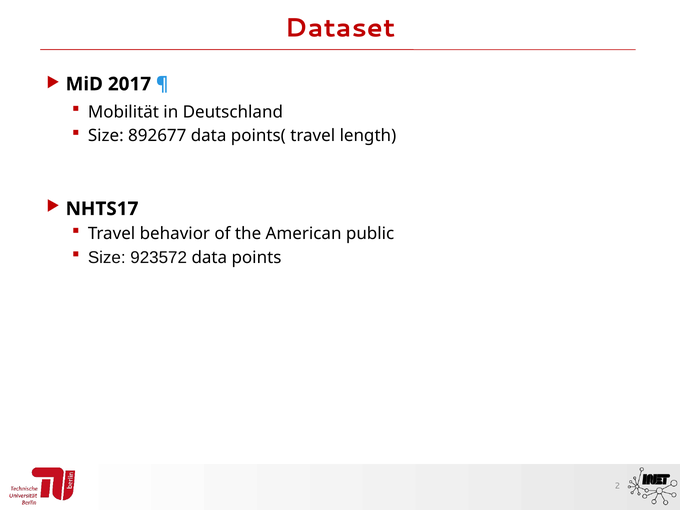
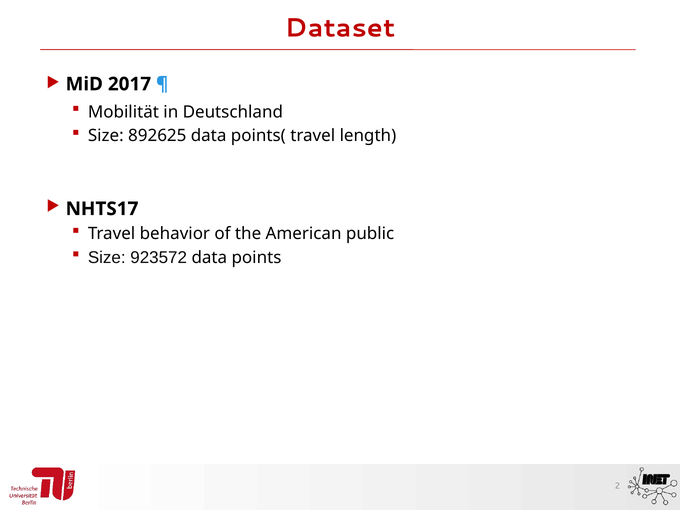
892677: 892677 -> 892625 (157, 136)
